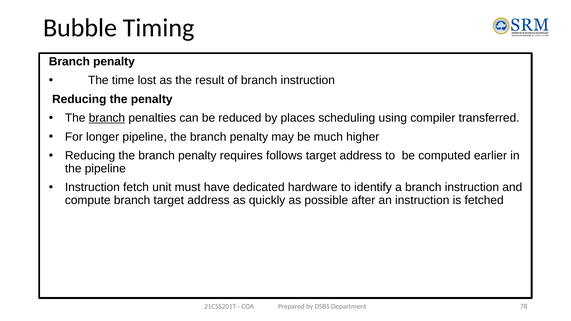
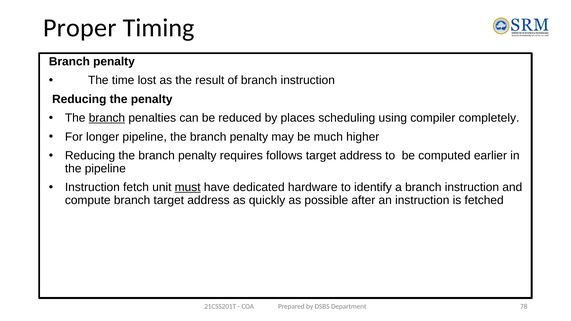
Bubble: Bubble -> Proper (80, 28)
transferred: transferred -> completely (489, 118)
must underline: none -> present (188, 187)
